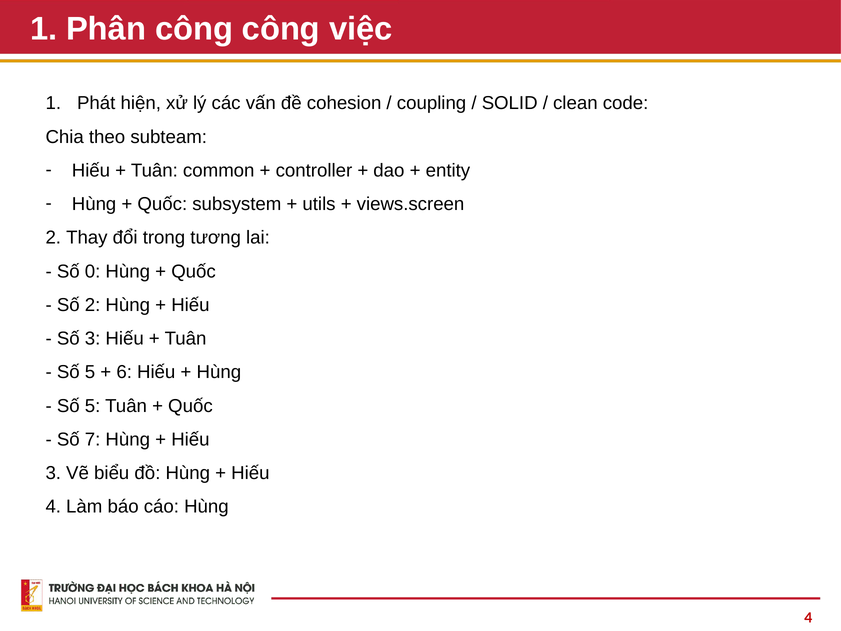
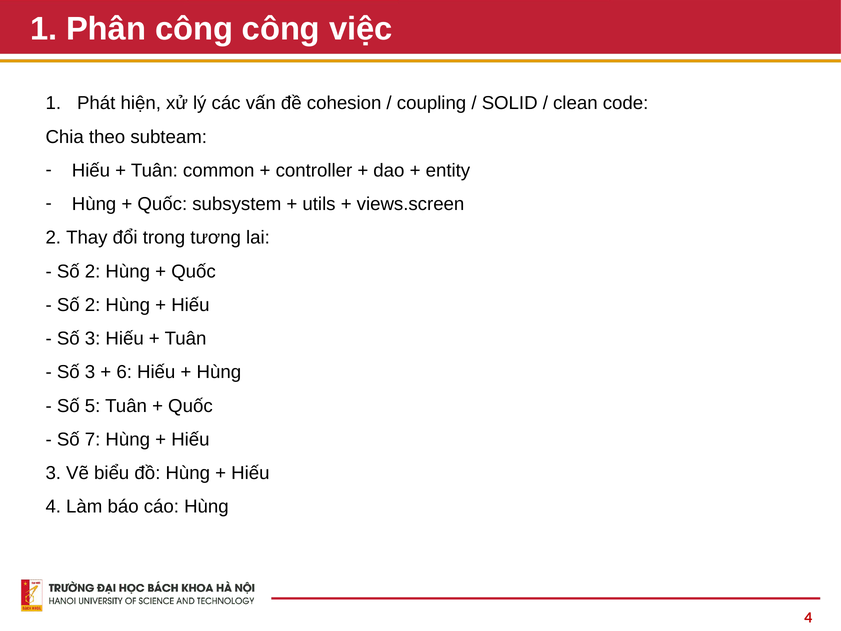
0: 0 -> 2 (93, 271)
5: 5 -> 3 (90, 372)
